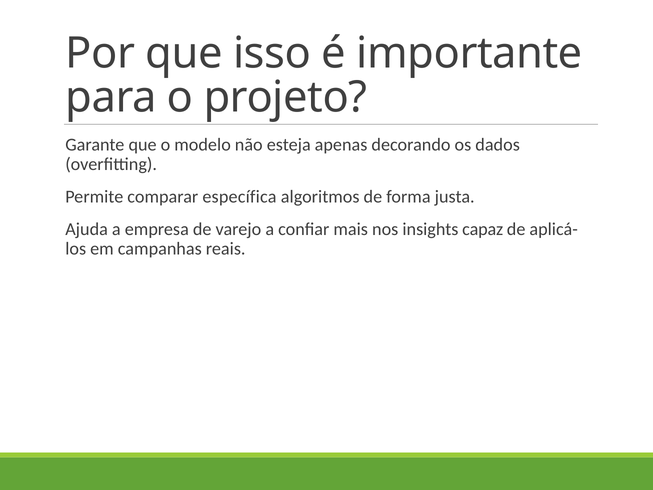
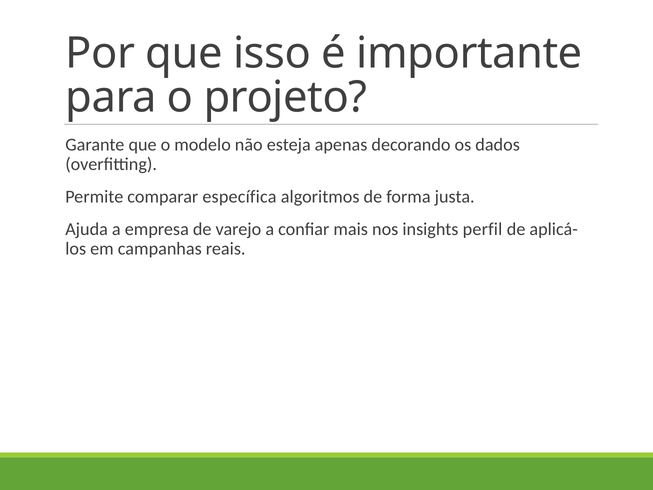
capaz: capaz -> perfil (483, 229)
